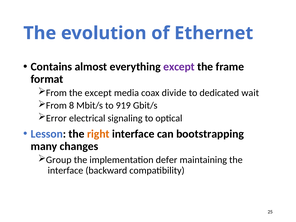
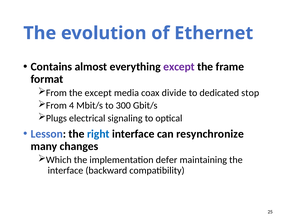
wait: wait -> stop (250, 93)
8: 8 -> 4 (72, 105)
919: 919 -> 300 (123, 105)
Error: Error -> Plugs (56, 118)
right colour: orange -> blue (98, 134)
bootstrapping: bootstrapping -> resynchronize (210, 134)
Group: Group -> Which (59, 160)
